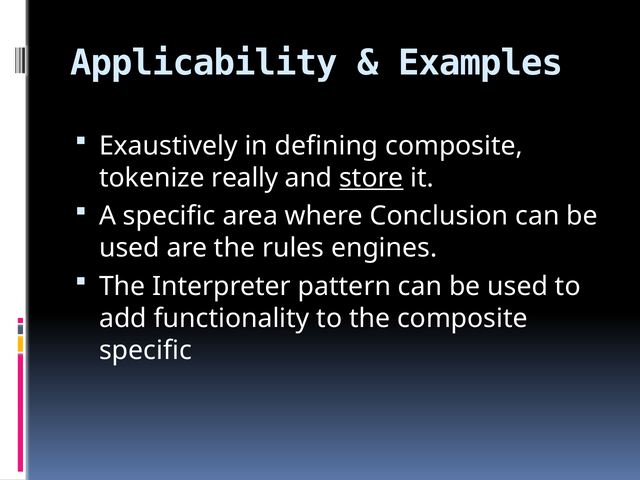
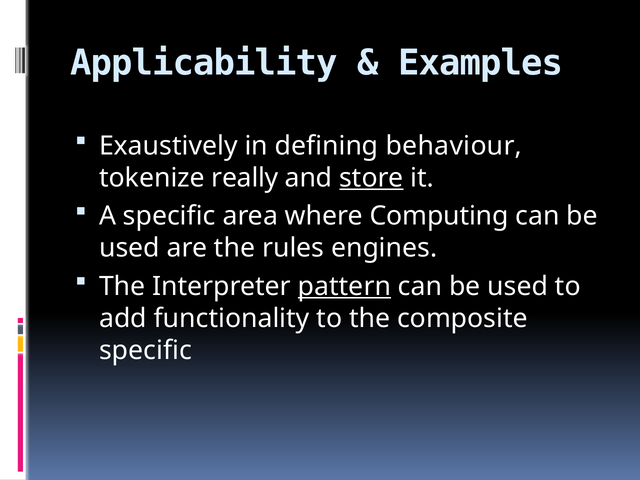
defining composite: composite -> behaviour (454, 146)
Conclusion: Conclusion -> Computing (439, 216)
pattern underline: none -> present (344, 286)
